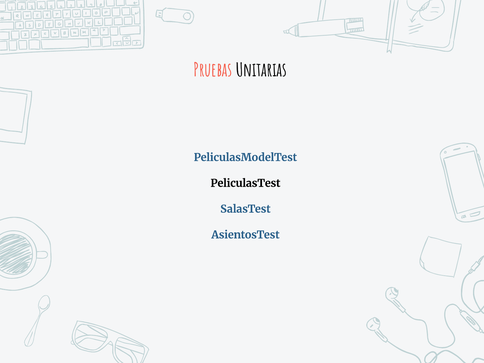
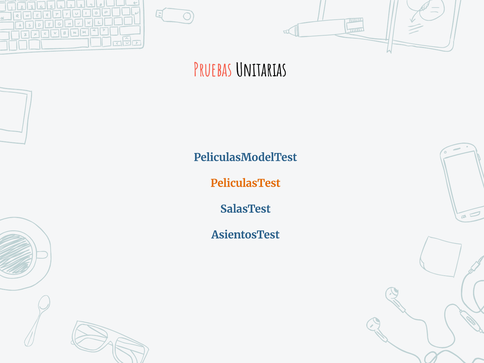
PeliculasTest colour: black -> orange (245, 183)
